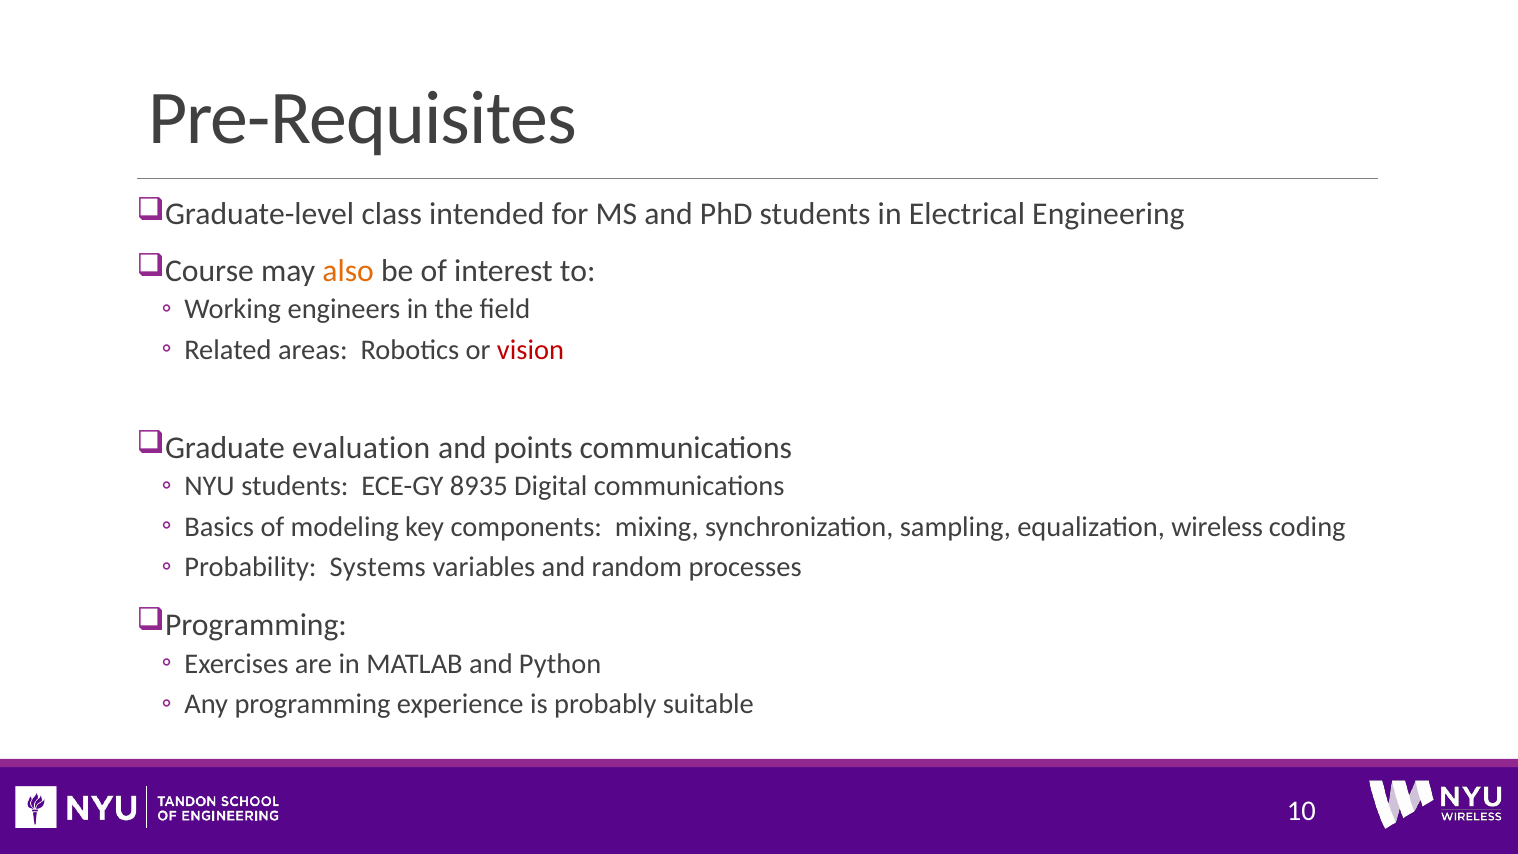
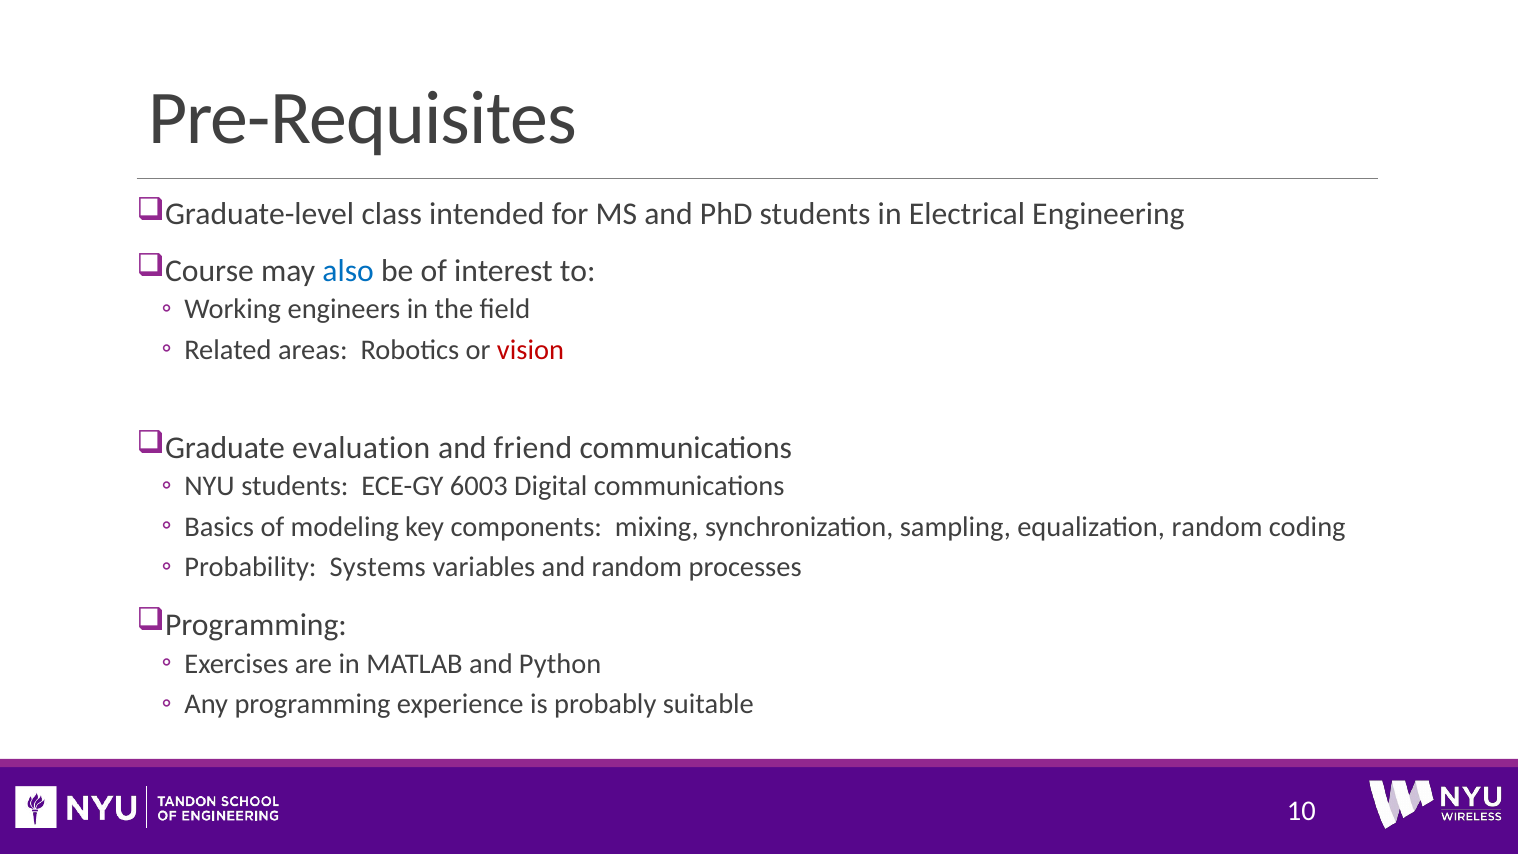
also colour: orange -> blue (348, 271)
points: points -> friend (533, 448)
8935: 8935 -> 6003 (479, 487)
equalization wireless: wireless -> random (1217, 527)
